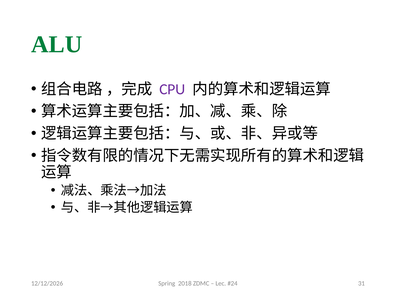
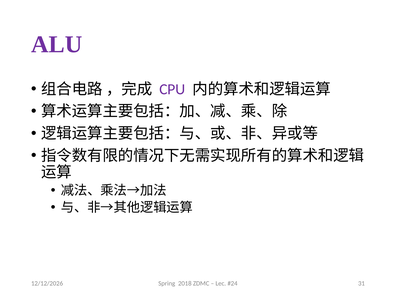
ALU colour: green -> purple (57, 44)
